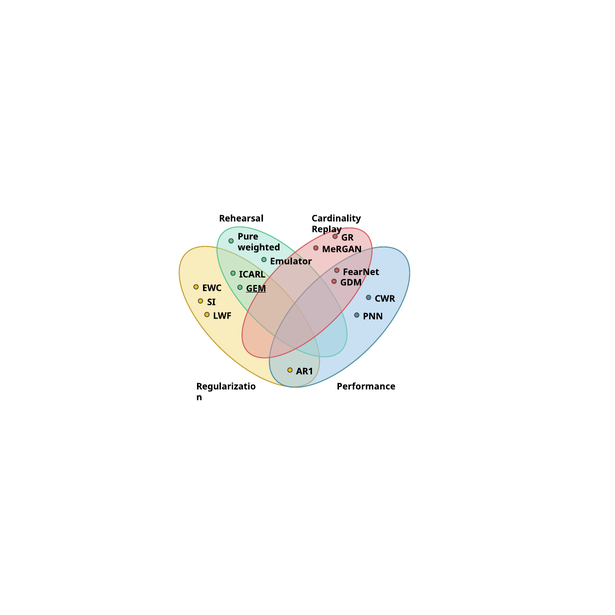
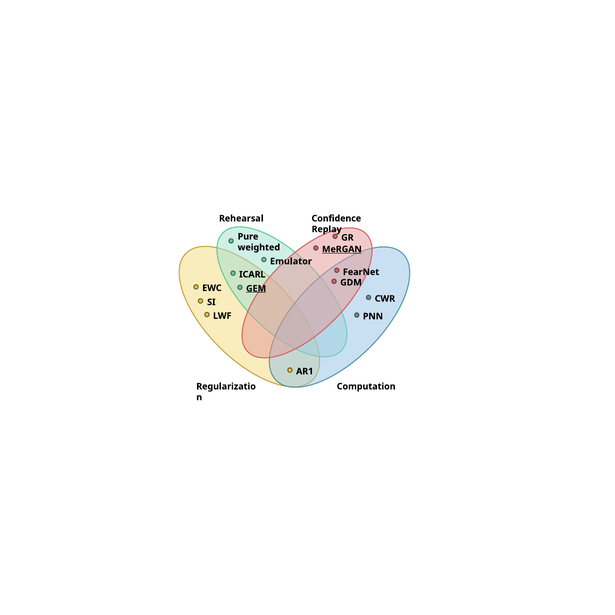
Cardinality: Cardinality -> Confidence (336, 218)
MeRGAN underline: none -> present (342, 249)
Performance: Performance -> Computation (366, 386)
